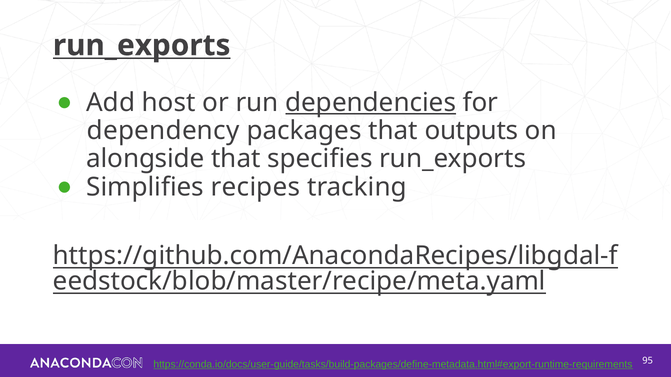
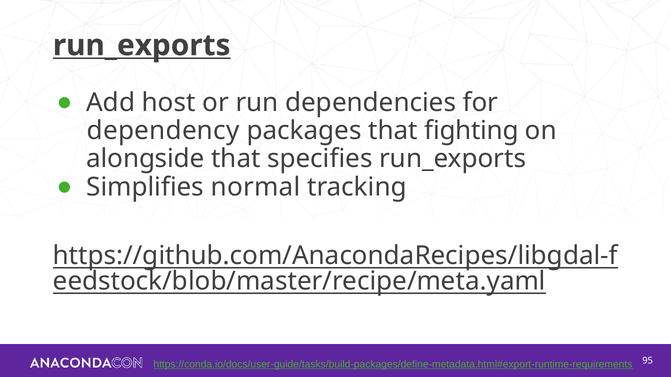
dependencies underline: present -> none (371, 103)
outputs: outputs -> fighting (472, 131)
recipes: recipes -> normal (256, 187)
